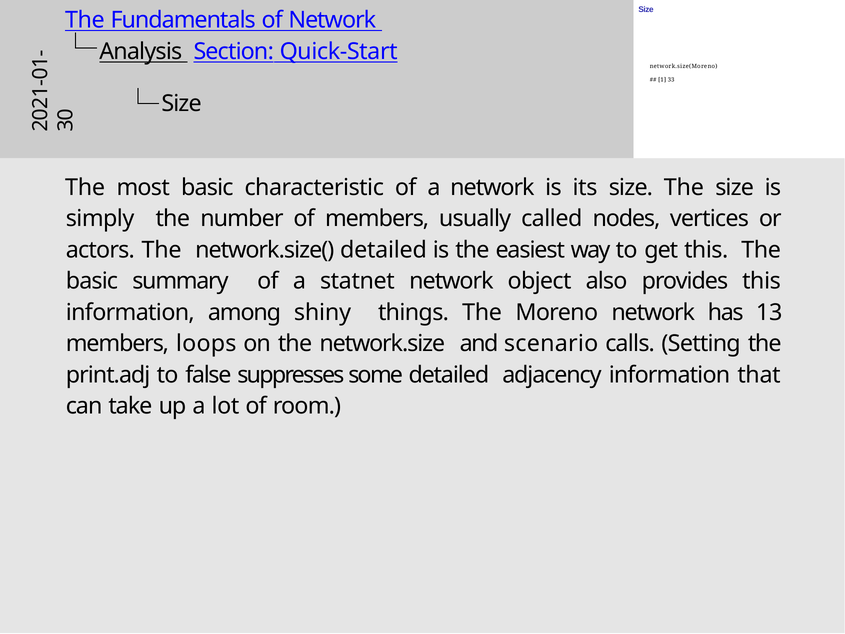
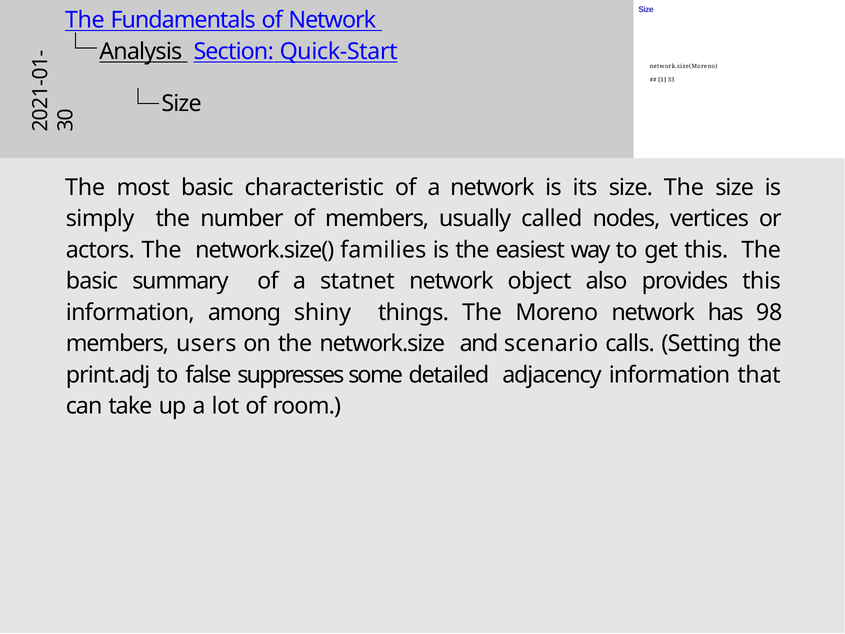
network.size( detailed: detailed -> families (383, 250)
13: 13 -> 98 (769, 313)
loops: loops -> users (206, 344)
